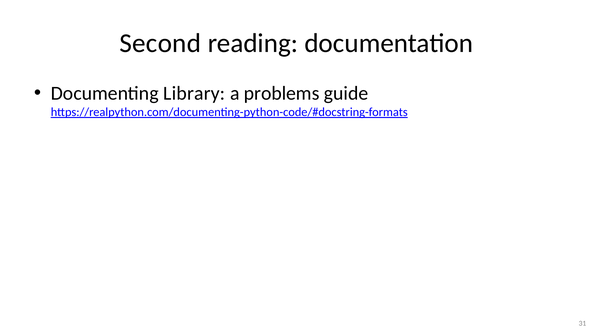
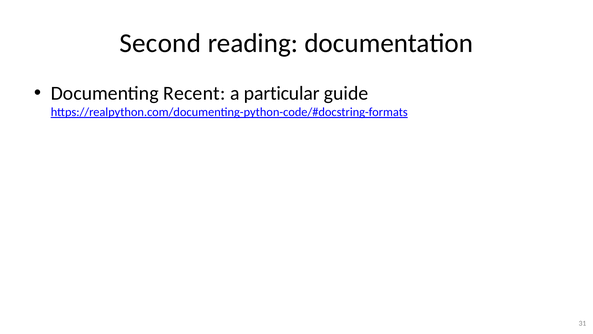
Library: Library -> Recent (194, 93)
problems: problems -> particular (282, 93)
